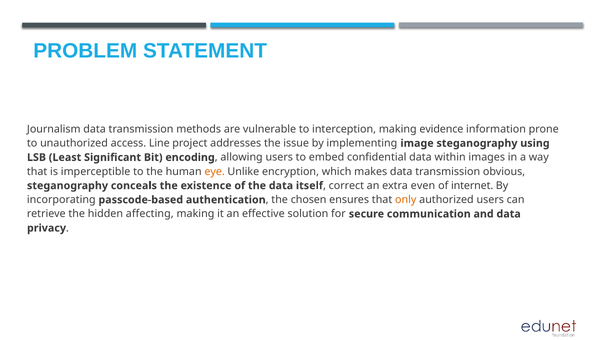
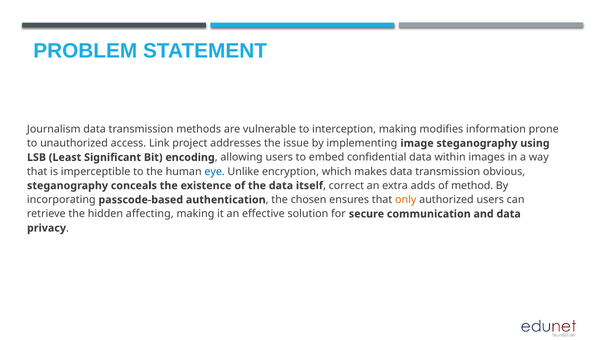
evidence: evidence -> modifies (441, 129)
Line: Line -> Link (159, 143)
eye colour: orange -> blue (215, 172)
even: even -> adds (423, 186)
internet: internet -> method (472, 186)
